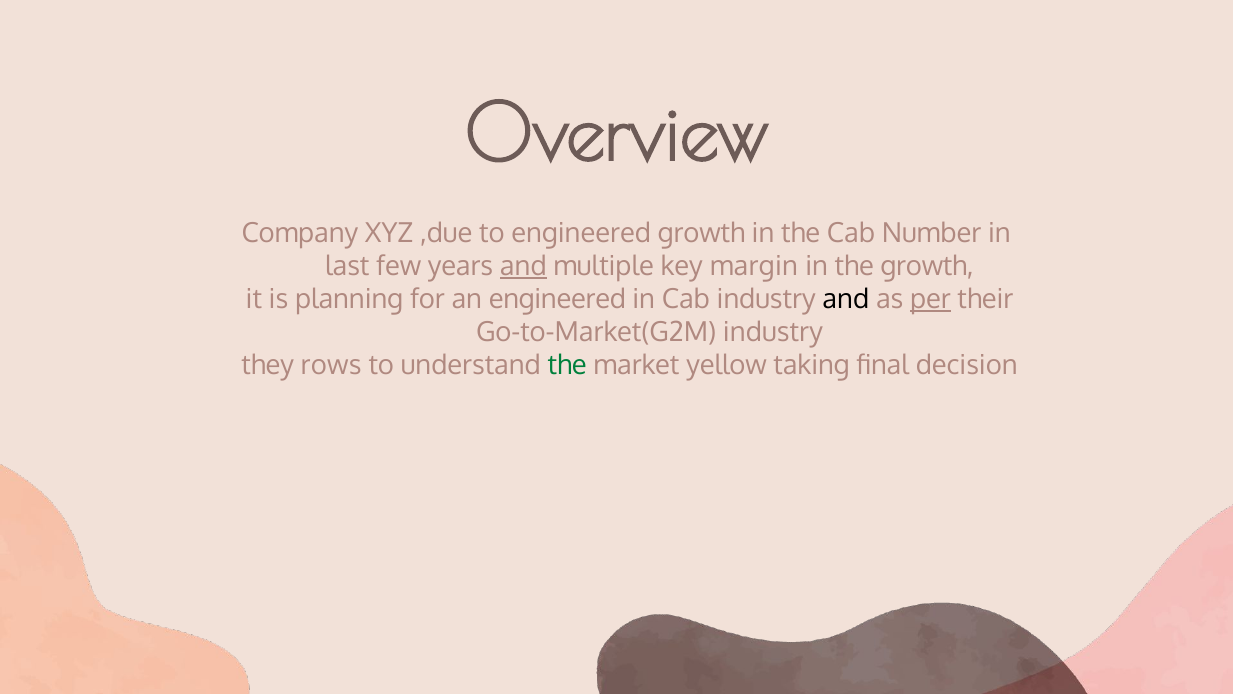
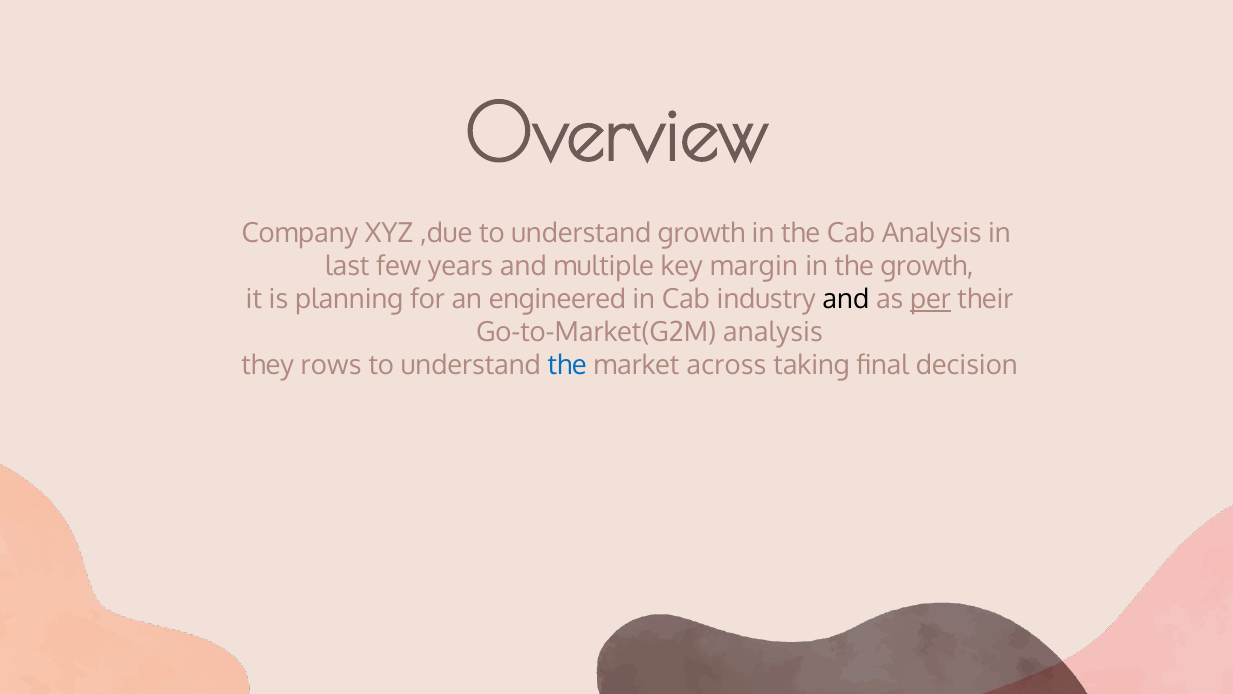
,due to engineered: engineered -> understand (581, 233)
Cab Number: Number -> Analysis (932, 233)
and underline: present -> none (523, 266)
Go-to-Market(G2M industry: industry -> analysis (773, 332)
the colour: green -> blue (567, 365)
yellow: yellow -> across (726, 365)
